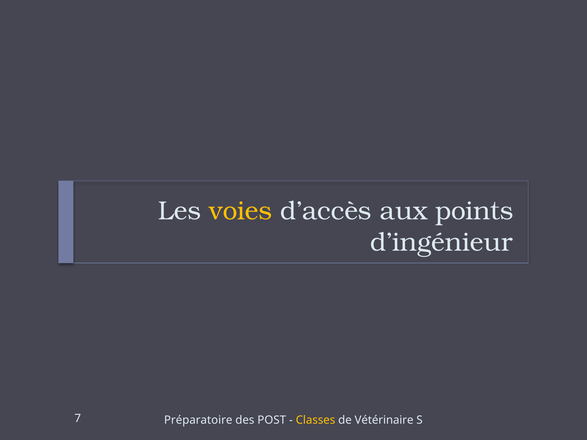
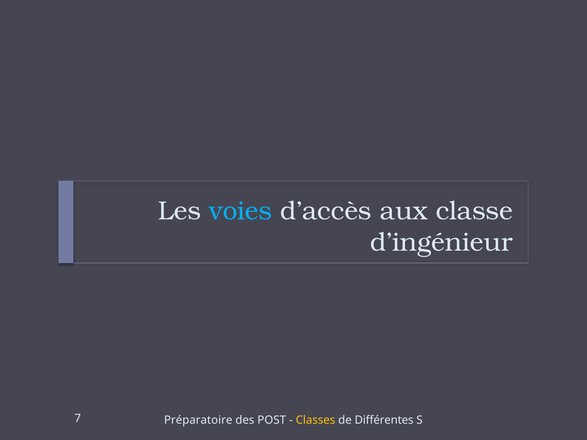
voies colour: yellow -> light blue (241, 211)
points: points -> classe (474, 211)
Vétérinaire: Vétérinaire -> Différentes (384, 420)
